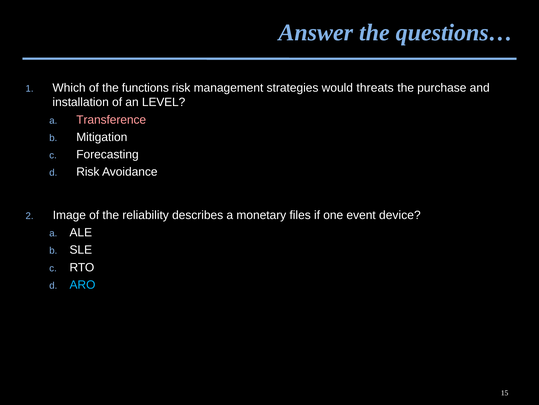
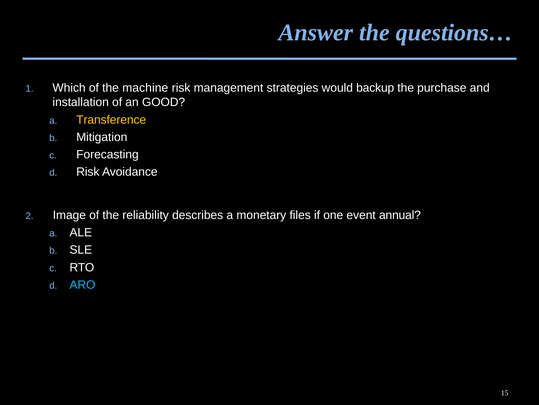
functions: functions -> machine (145, 88)
threats: threats -> backup (375, 88)
LEVEL: LEVEL -> GOOD (164, 102)
Transference colour: pink -> yellow (111, 119)
device: device -> annual (400, 215)
